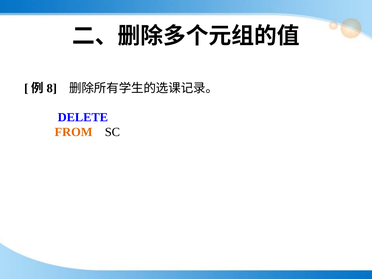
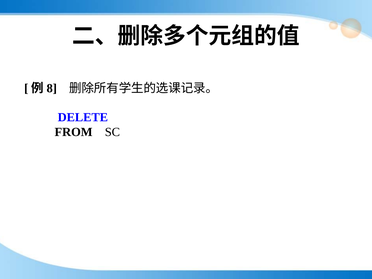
FROM colour: orange -> black (74, 132)
